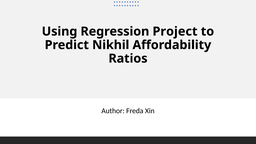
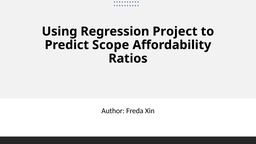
Nikhil: Nikhil -> Scope (111, 45)
